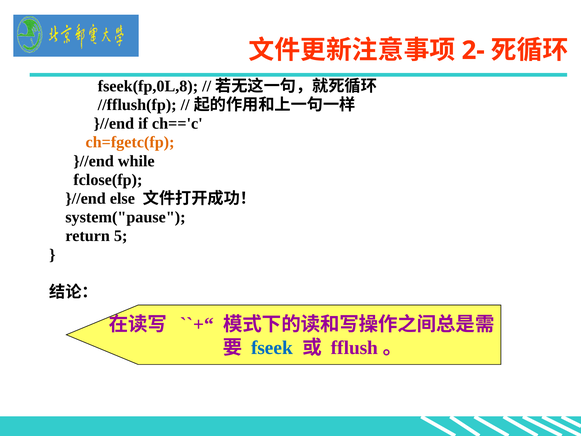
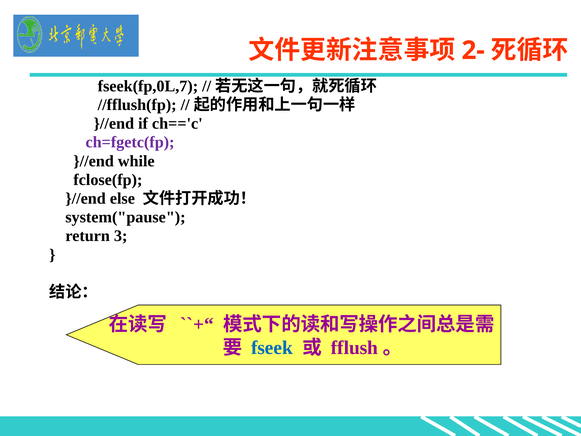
fseek(fp,0L,8: fseek(fp,0L,8 -> fseek(fp,0L,7 (148, 86)
ch=fgetc(fp colour: orange -> purple (130, 142)
5: 5 -> 3 (121, 236)
